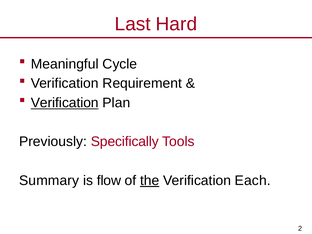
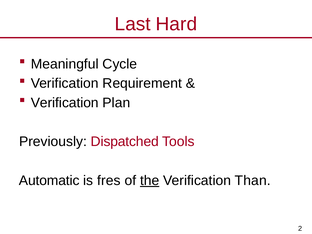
Verification underline: present -> none (65, 103)
Specifically: Specifically -> Dispatched (125, 142)
Summary: Summary -> Automatic (49, 181)
flow: flow -> fres (109, 181)
Each: Each -> Than (253, 181)
